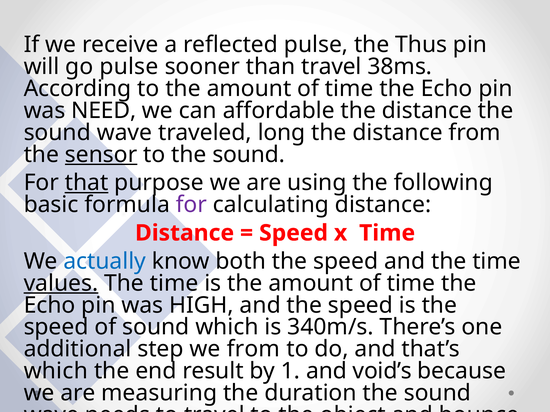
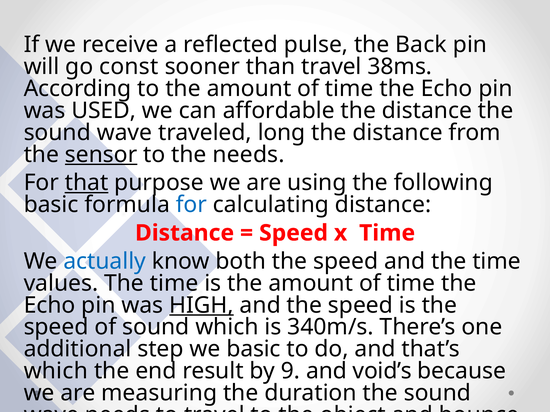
the Thus: Thus -> Back (421, 45)
go pulse: pulse -> const (129, 67)
NEED: NEED -> USED (104, 111)
to the sound: sound -> needs (249, 155)
for colour: purple -> blue (191, 205)
values underline: present -> none (61, 284)
HIGH underline: none -> present (201, 306)
we from: from -> basic (254, 350)
1: 1 -> 9 (290, 372)
